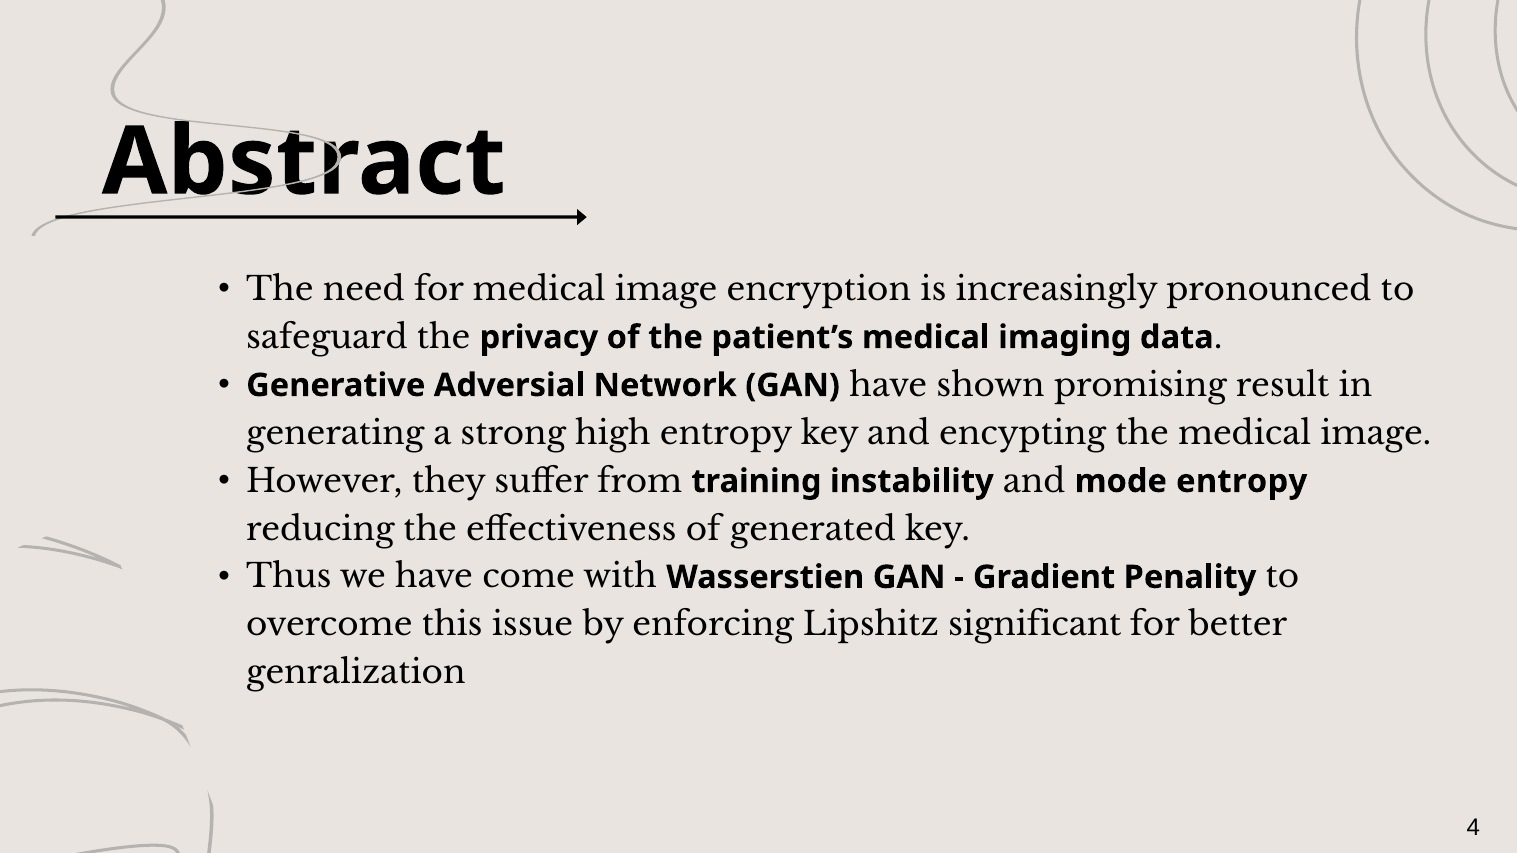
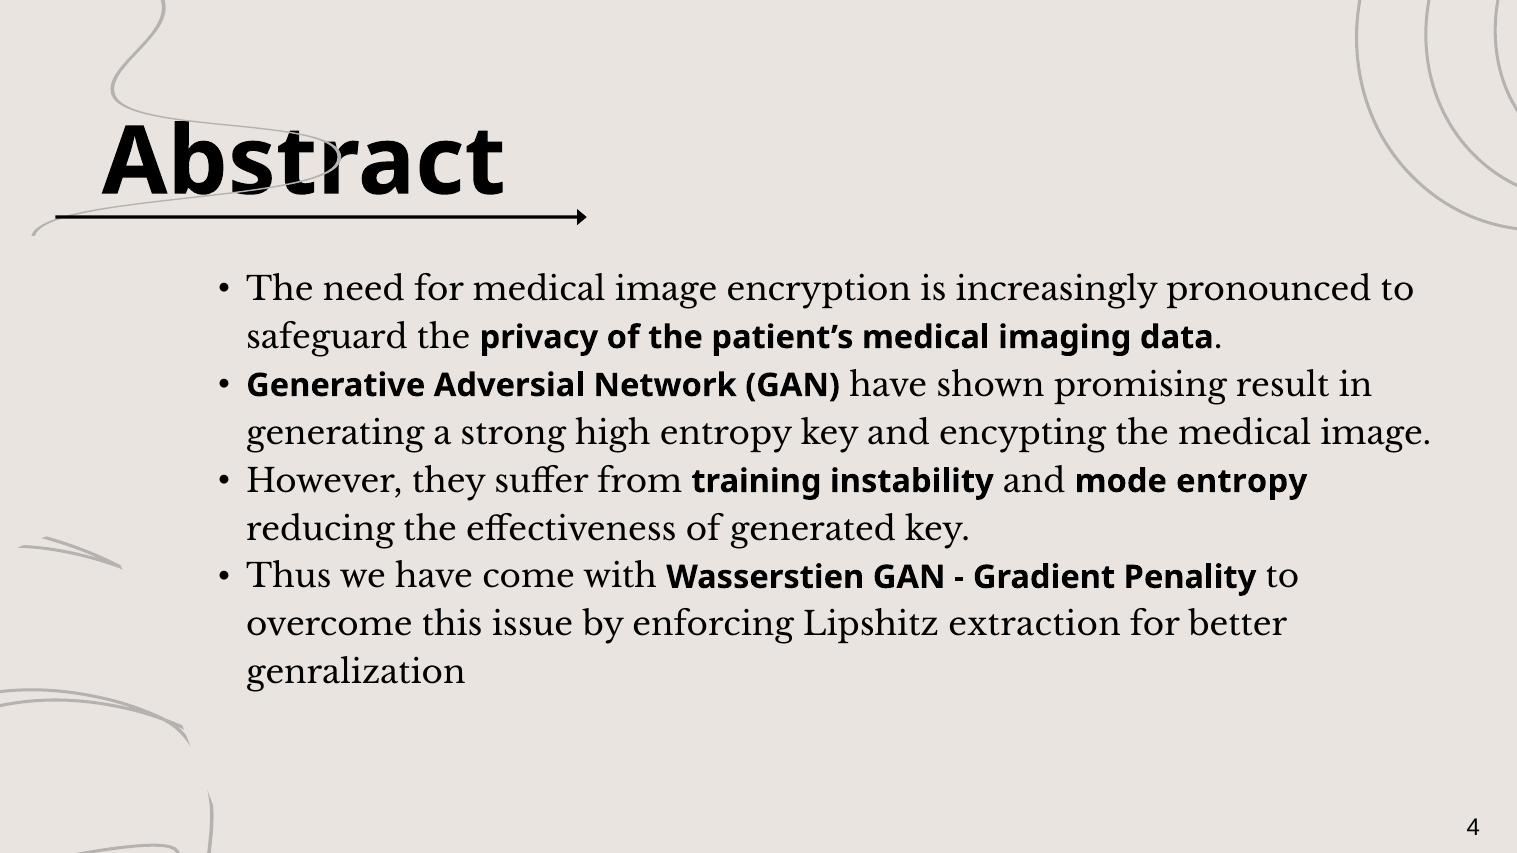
significant: significant -> extraction (1035, 625)
